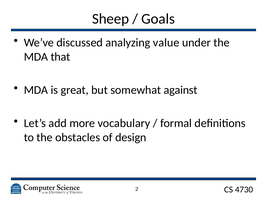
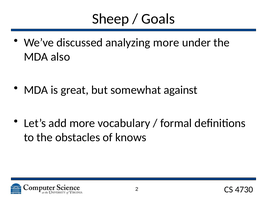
analyzing value: value -> more (166, 43)
that: that -> also (60, 57)
design: design -> knows (131, 138)
